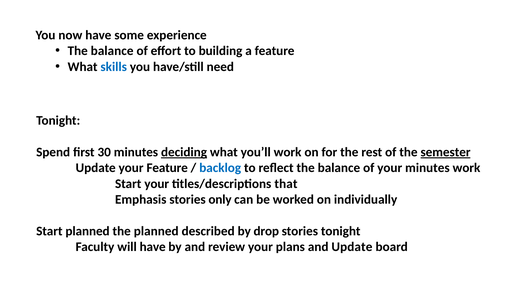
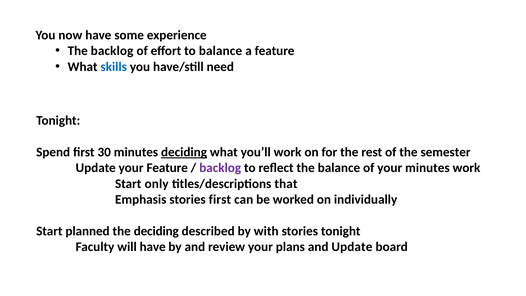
balance: balance -> backlog (112, 51)
to building: building -> balance (220, 51)
semester underline: present -> none (446, 152)
backlog colour: blue -> purple (220, 168)
Start your: your -> only (157, 184)
stories only: only -> first (220, 199)
the planned: planned -> deciding (156, 231)
drop: drop -> with (266, 231)
